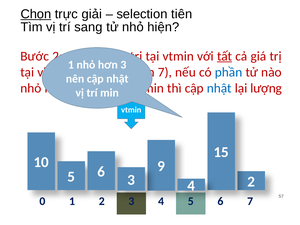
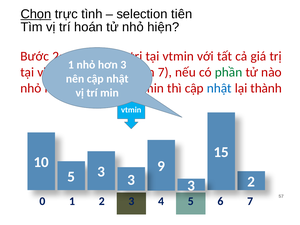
giải: giải -> tình (92, 14)
sang: sang -> hoán (89, 27)
tất underline: present -> none (225, 56)
phần colour: blue -> green (229, 72)
lượng: lượng -> thành (266, 88)
6: 6 -> 3 (101, 172)
4: 4 -> 3 (191, 186)
